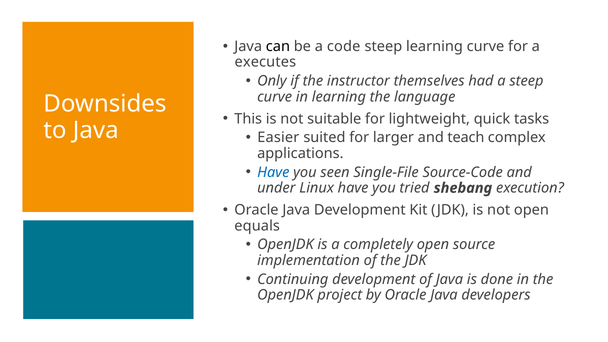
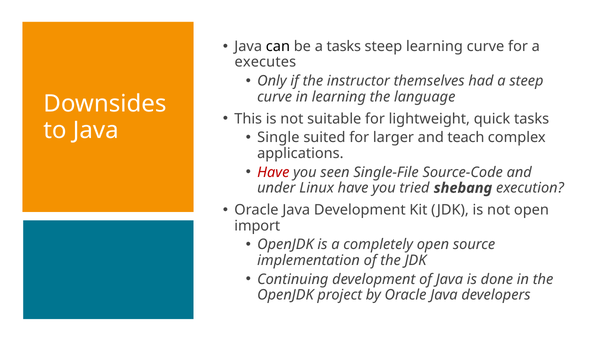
a code: code -> tasks (344, 46)
Easier: Easier -> Single (278, 138)
Have colour: blue -> red (273, 172)
equals: equals -> import (257, 226)
